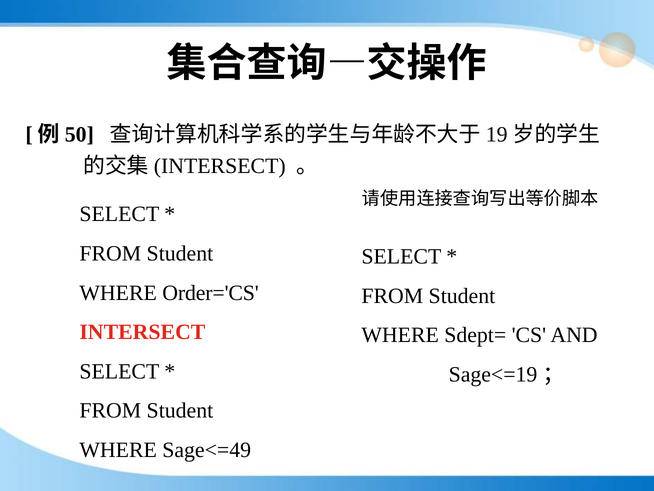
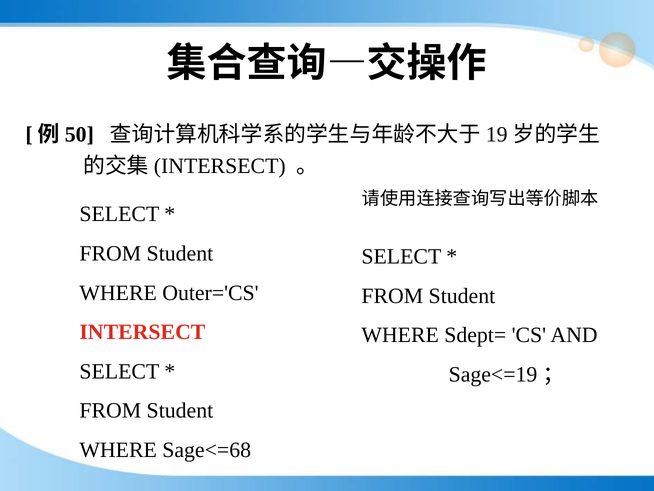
Order='CS: Order='CS -> Outer='CS (210, 293)
Sage<=49: Sage<=49 -> Sage<=68 (207, 449)
